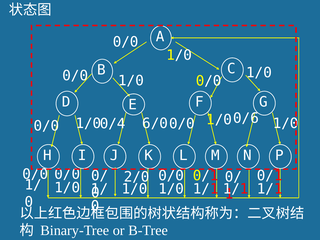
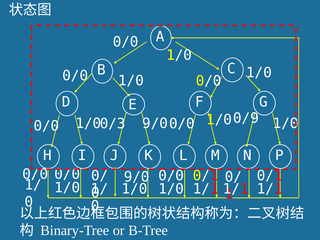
0/6: 0/6 -> 0/9 (246, 118)
6/0: 6/0 -> 9/0 (155, 123)
0/4: 0/4 -> 0/3 (113, 124)
2/0: 2/0 -> 9/0 (137, 177)
